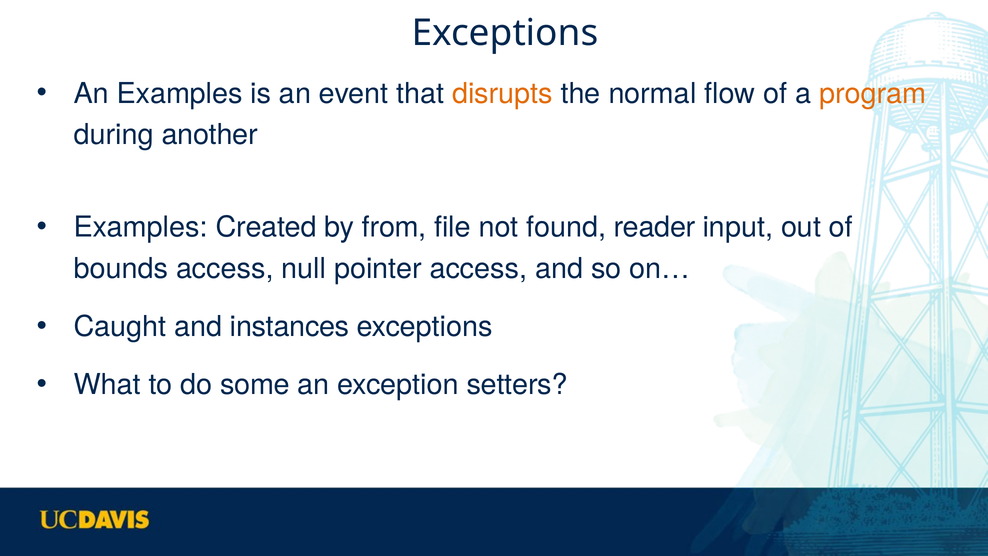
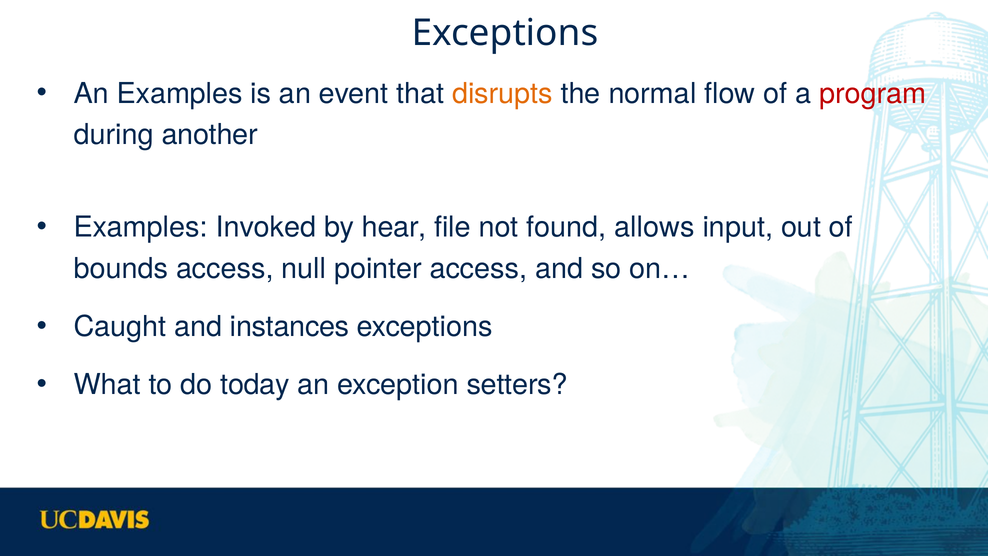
program colour: orange -> red (873, 93)
Created: Created -> Invoked (266, 227)
from: from -> hear (394, 227)
reader: reader -> allows (654, 227)
some: some -> today (255, 384)
